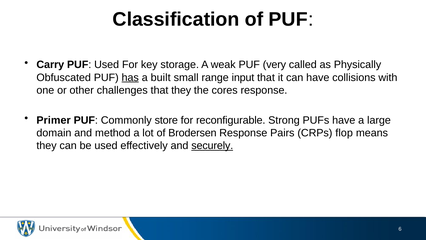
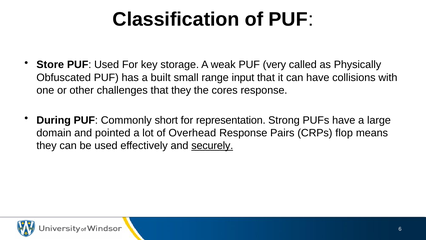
Carry: Carry -> Store (50, 65)
has underline: present -> none (130, 77)
Primer: Primer -> During (54, 120)
store: store -> short (166, 120)
reconfigurable: reconfigurable -> representation (231, 120)
method: method -> pointed (113, 133)
Brodersen: Brodersen -> Overhead (192, 133)
